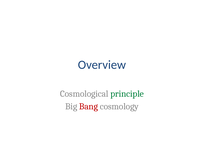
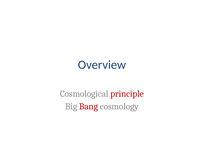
principle colour: green -> red (127, 94)
